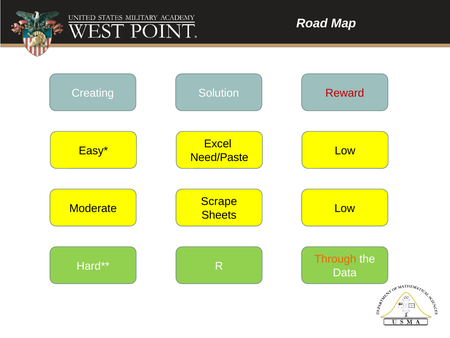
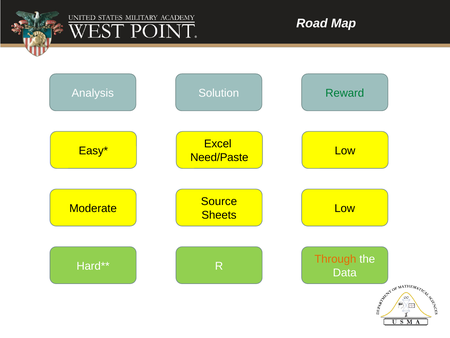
Creating: Creating -> Analysis (93, 93)
Reward colour: red -> green (345, 93)
Scrape: Scrape -> Source (219, 201)
